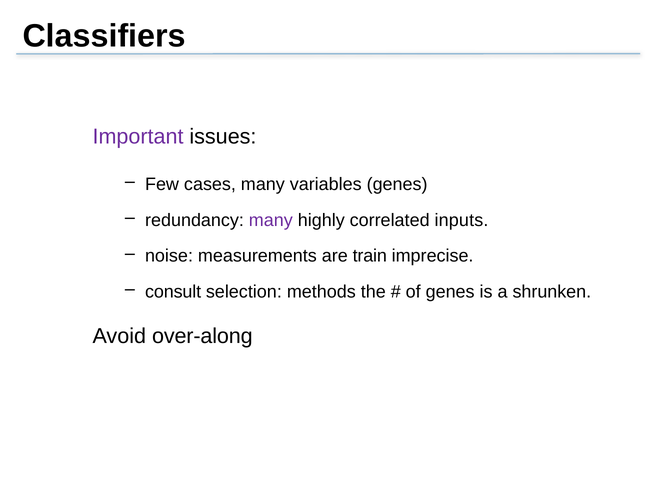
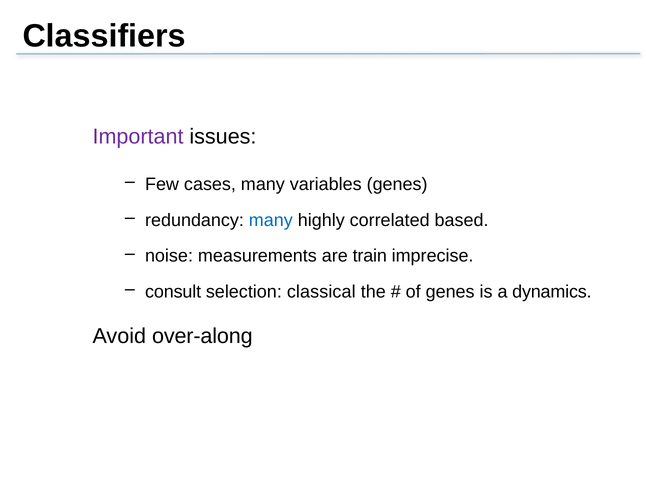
many colour: purple -> blue (271, 220)
inputs: inputs -> based (462, 220)
methods: methods -> classical (321, 292)
shrunken: shrunken -> dynamics (552, 292)
